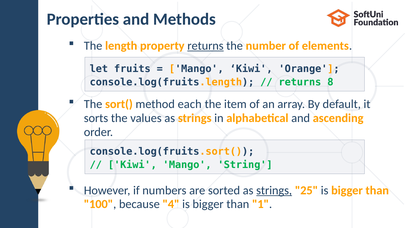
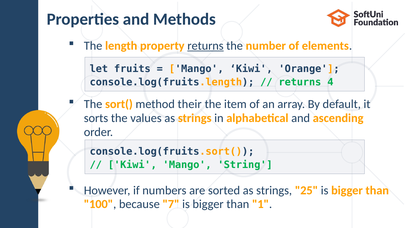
8: 8 -> 4 (330, 82)
each: each -> their (190, 104)
strings underline: present -> none (274, 190)
4: 4 -> 7 (171, 204)
